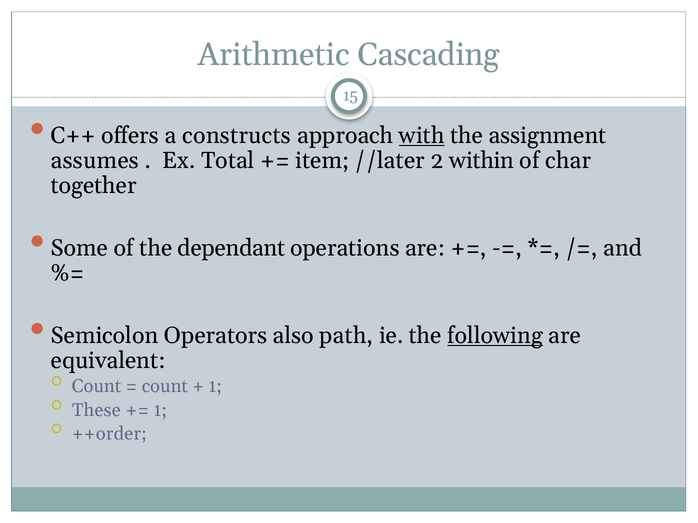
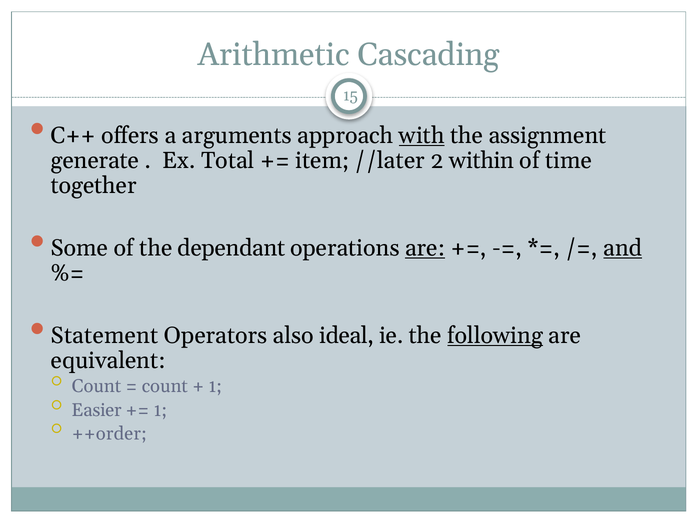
constructs: constructs -> arguments (237, 136)
assumes: assumes -> generate (95, 161)
char: char -> time (568, 161)
are underline: none -> present (425, 248)
and underline: none -> present (623, 248)
Semicolon: Semicolon -> Statement (104, 336)
path: path -> ideal (347, 336)
These: These -> Easier (97, 410)
